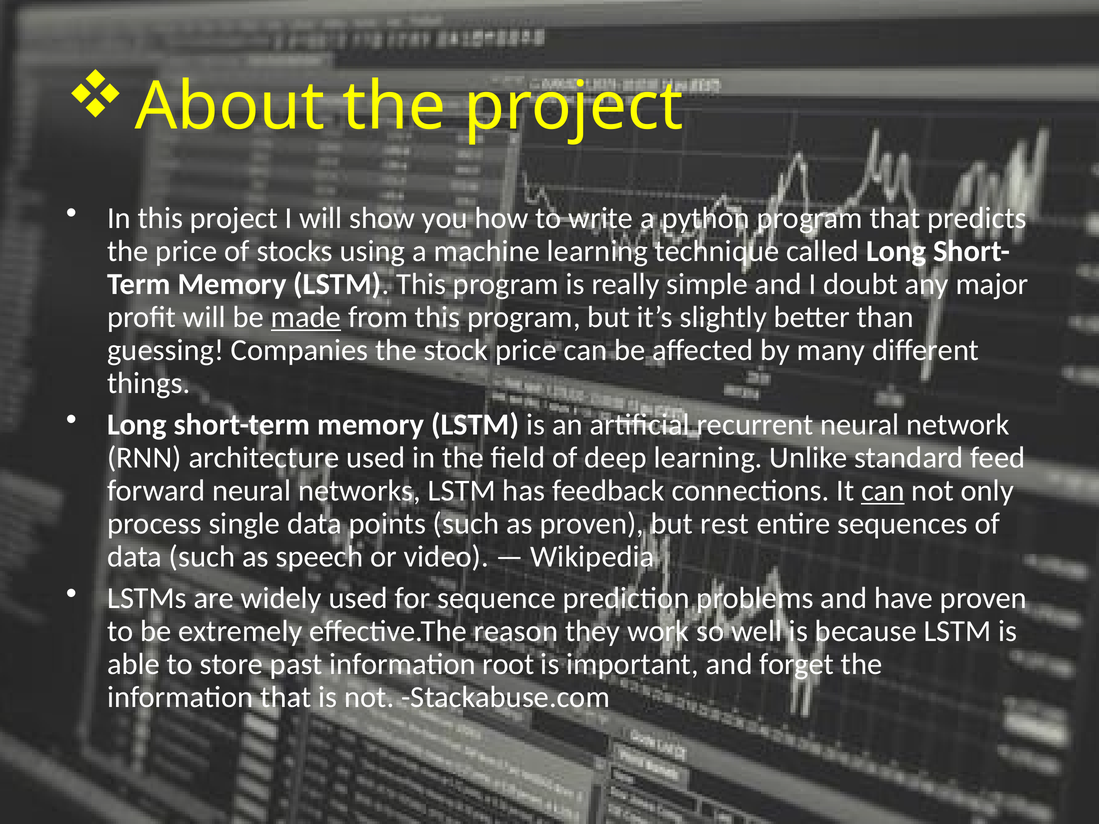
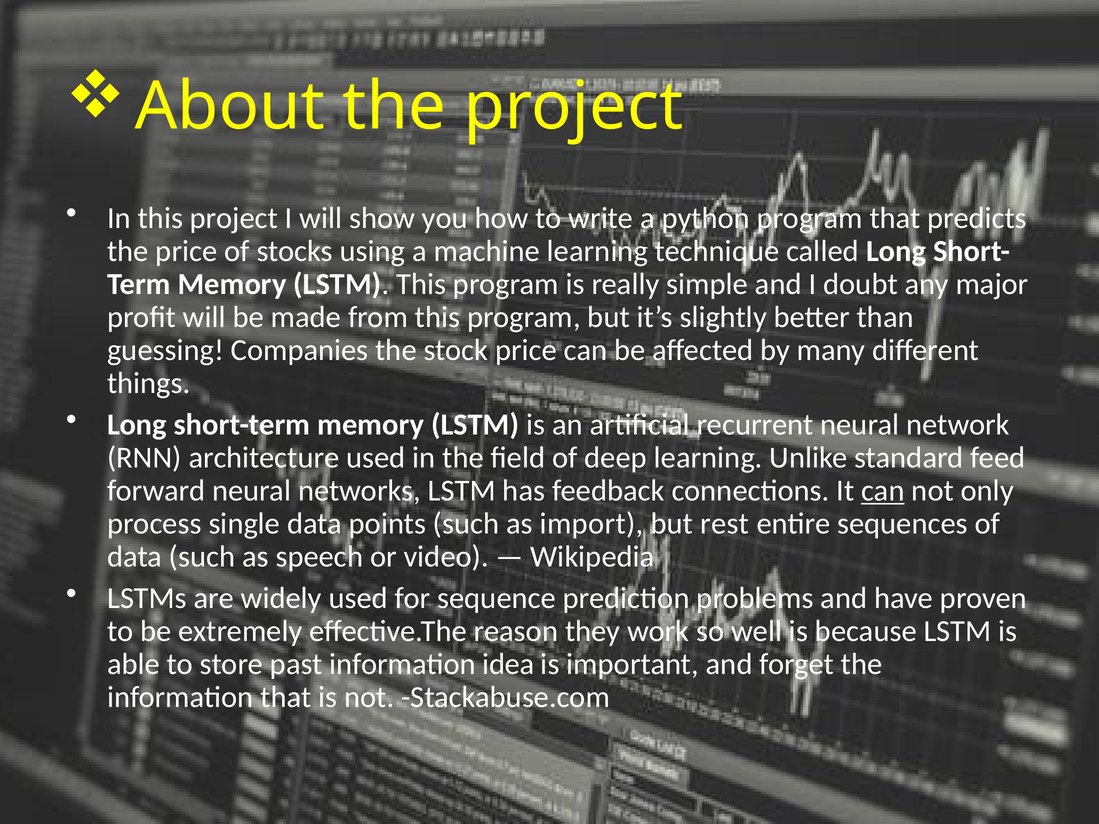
made underline: present -> none (306, 317)
as proven: proven -> import (592, 524)
root: root -> idea (508, 664)
